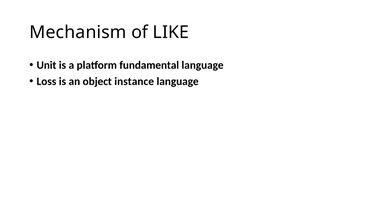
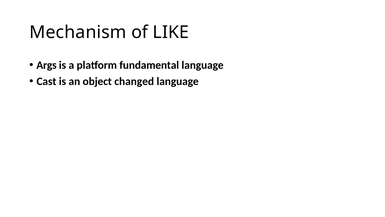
Unit: Unit -> Args (46, 65)
Loss: Loss -> Cast (46, 81)
instance: instance -> changed (134, 81)
